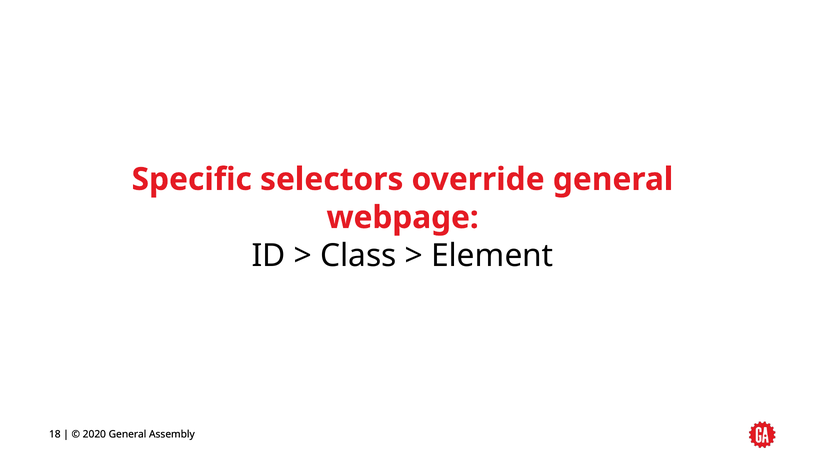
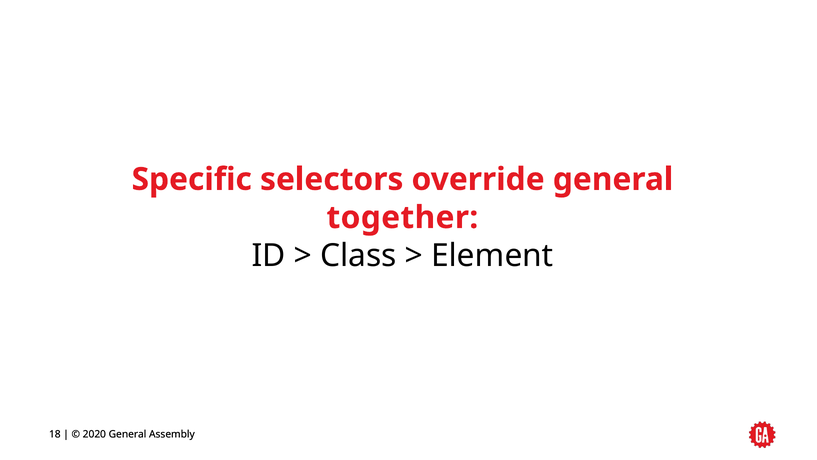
webpage: webpage -> together (402, 217)
